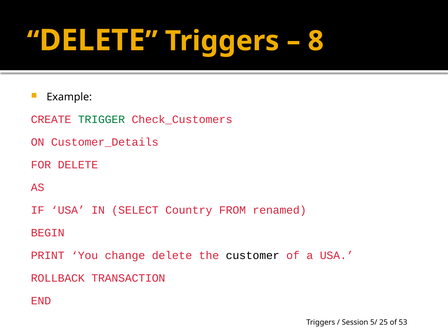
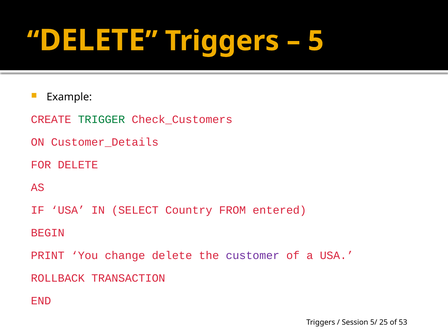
8: 8 -> 5 (316, 41)
renamed: renamed -> entered (280, 210)
customer colour: black -> purple (253, 256)
